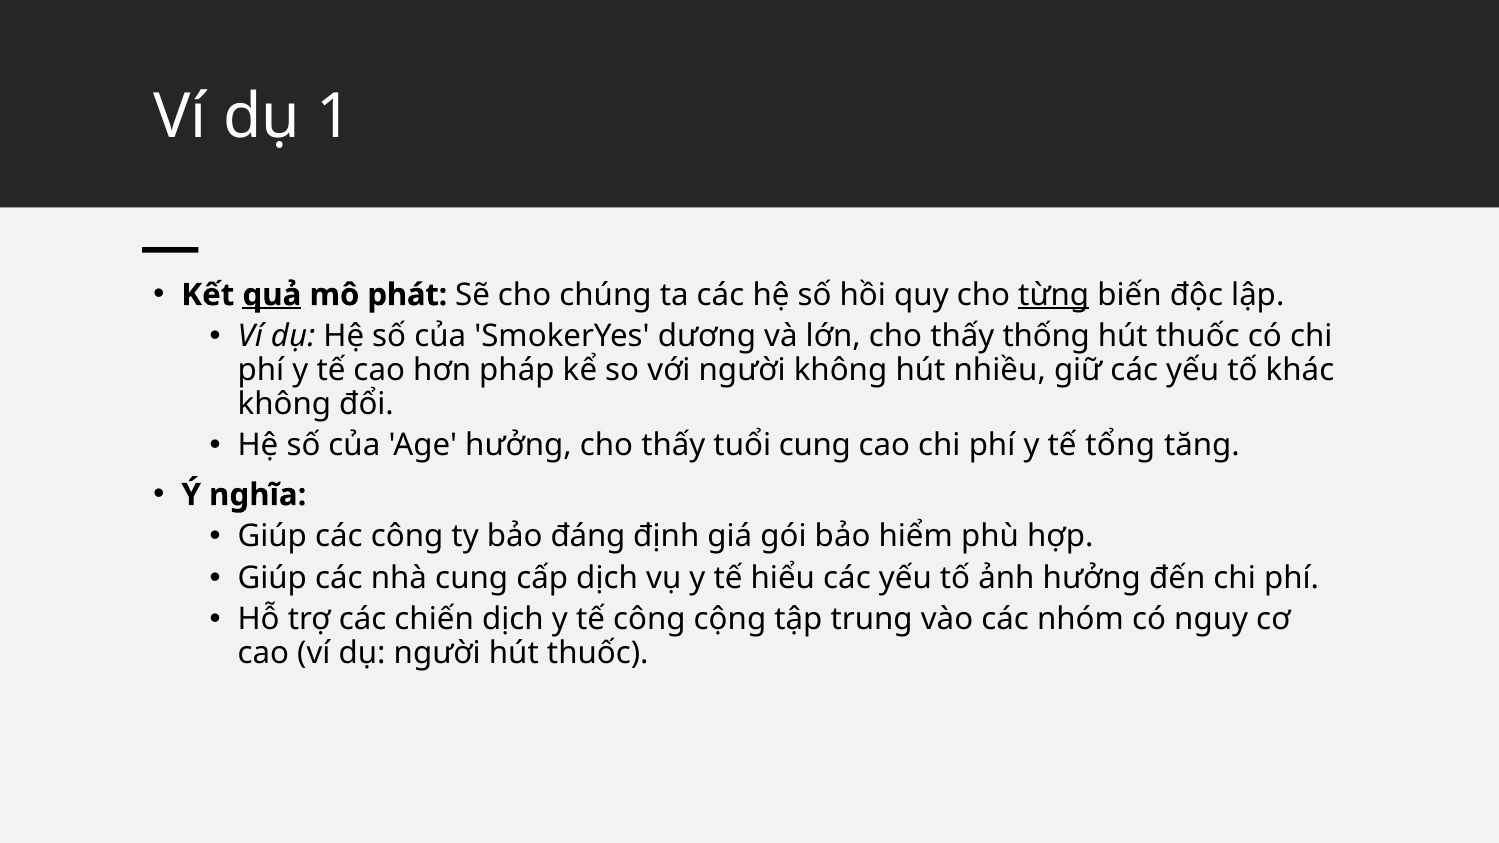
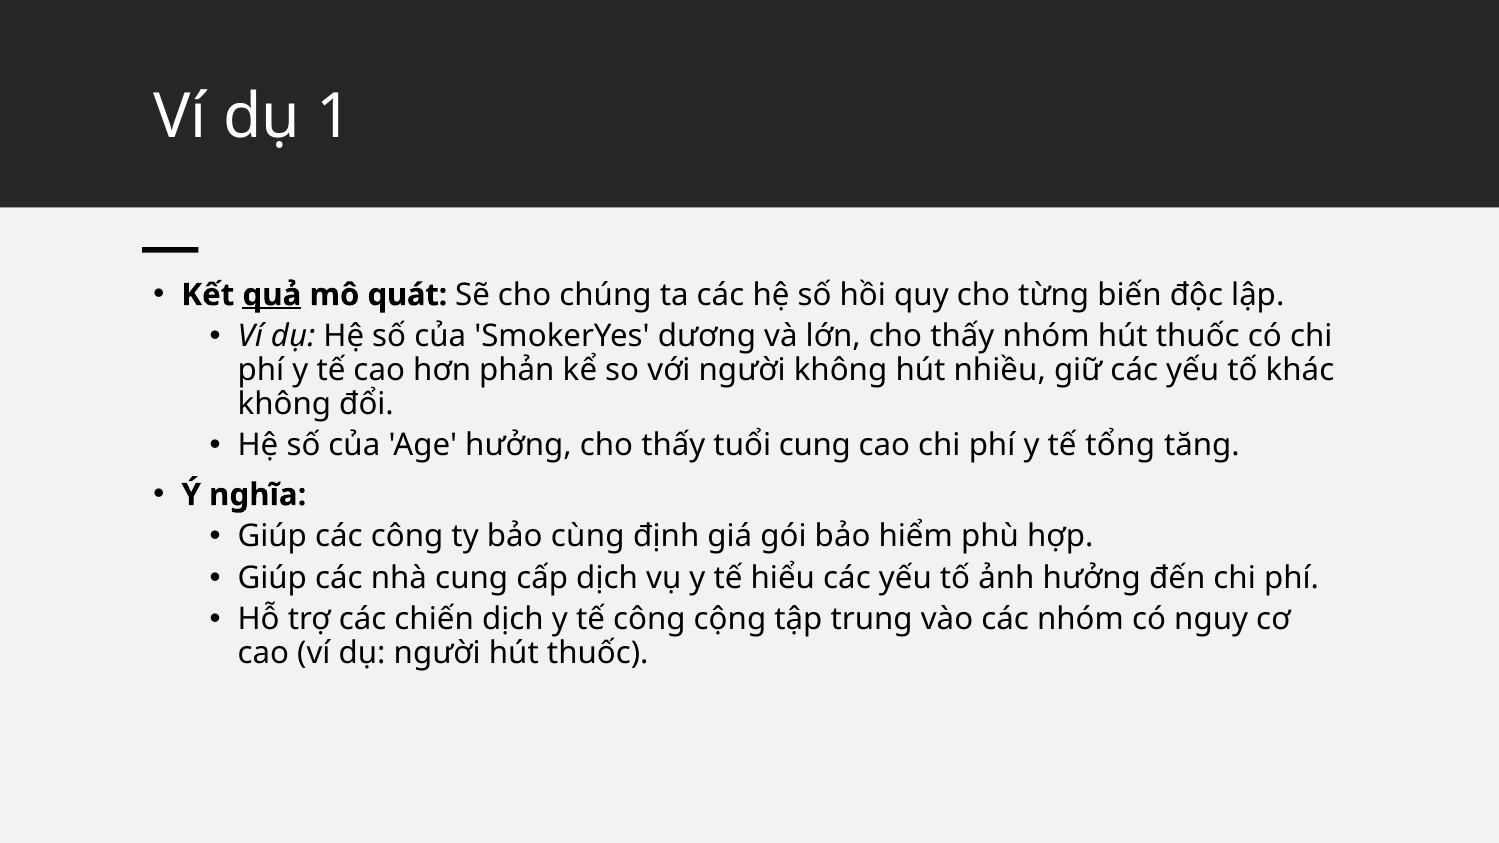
phát: phát -> quát (407, 295)
từng underline: present -> none (1054, 295)
thấy thống: thống -> nhóm (1046, 337)
pháp: pháp -> phản (517, 370)
đáng: đáng -> cùng (588, 537)
